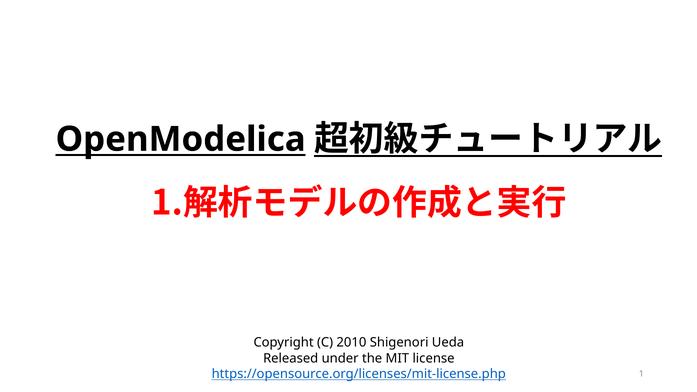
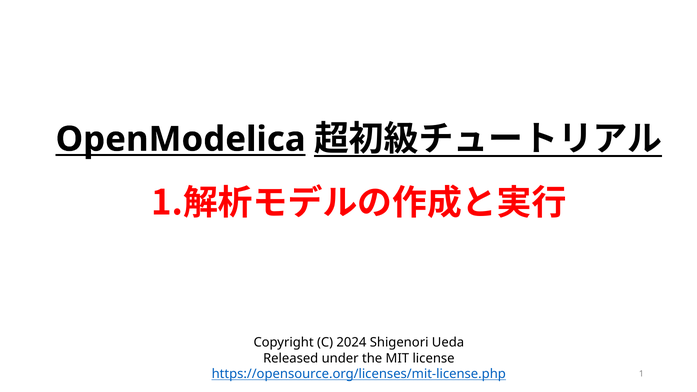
2010: 2010 -> 2024 (351, 343)
